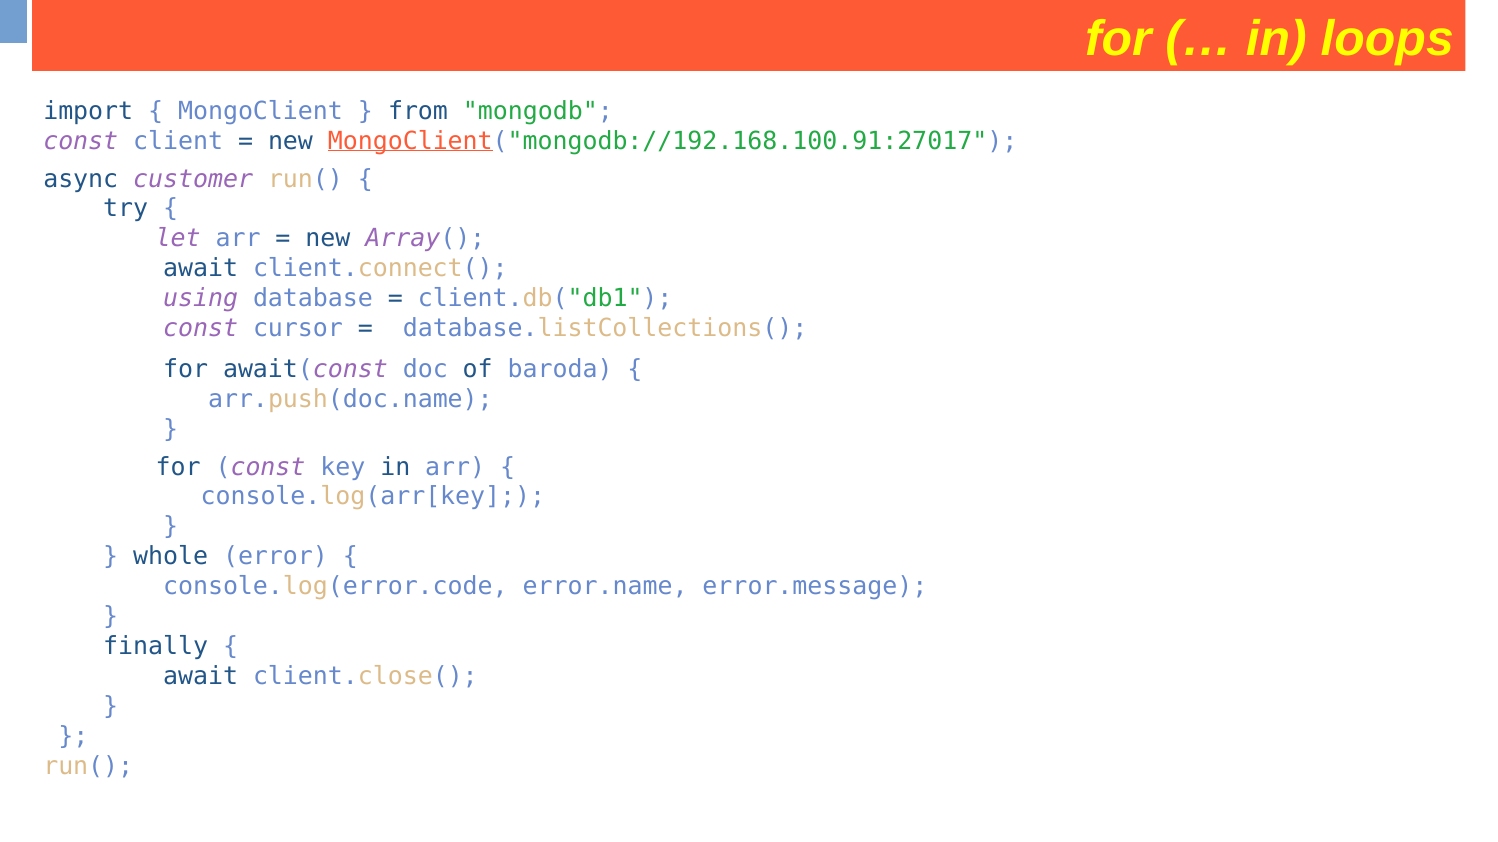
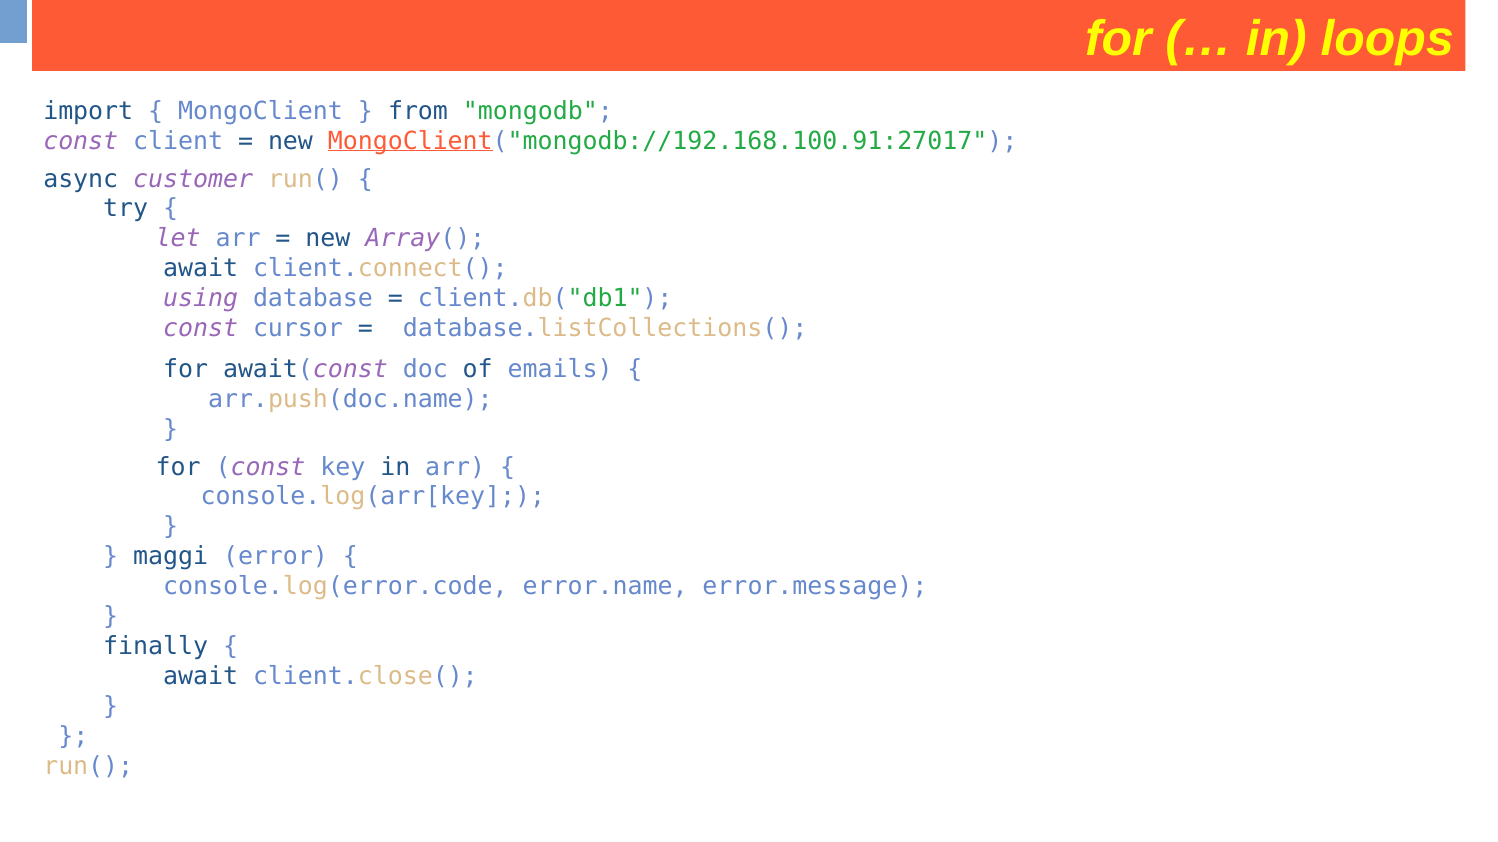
baroda: baroda -> emails (560, 370)
whole: whole -> maggi (171, 557)
